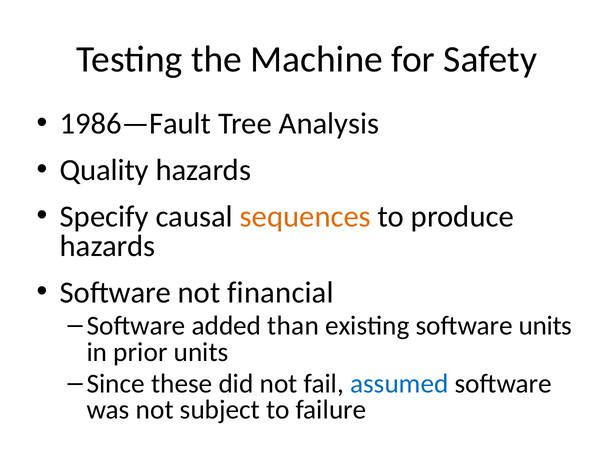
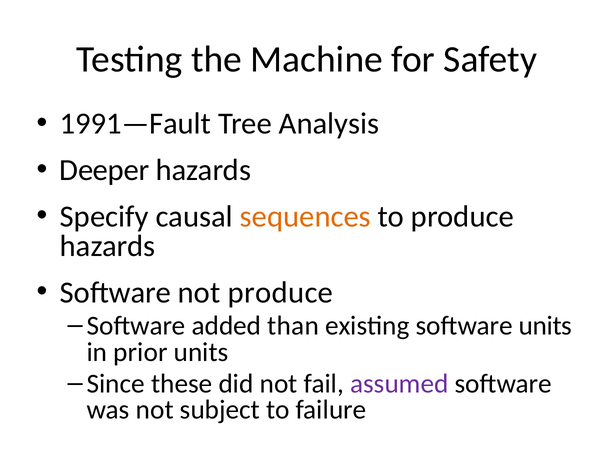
1986—Fault: 1986—Fault -> 1991—Fault (136, 124)
Quality: Quality -> Deeper (104, 170)
not financial: financial -> produce (280, 293)
assumed colour: blue -> purple (399, 384)
